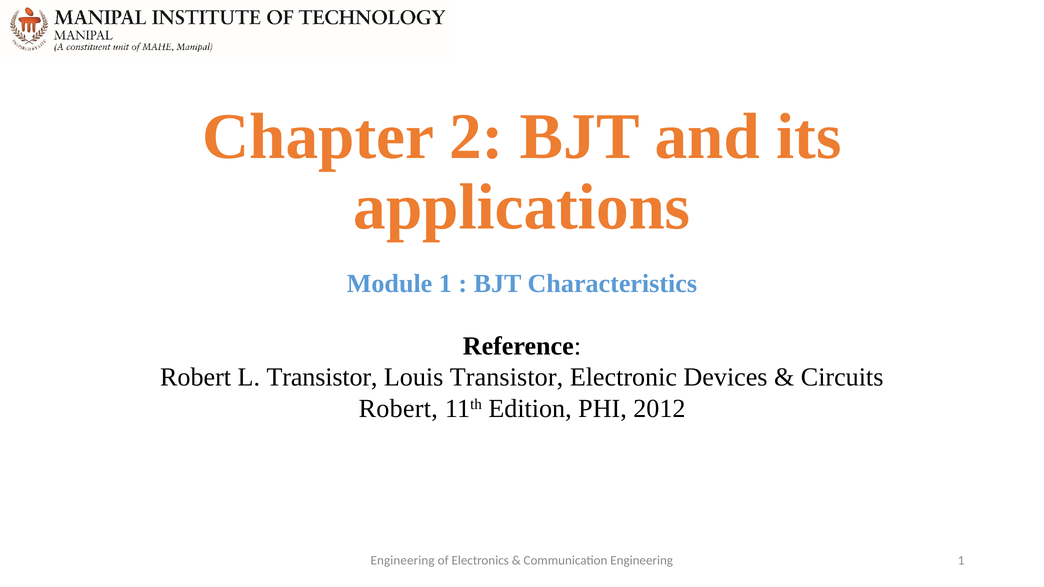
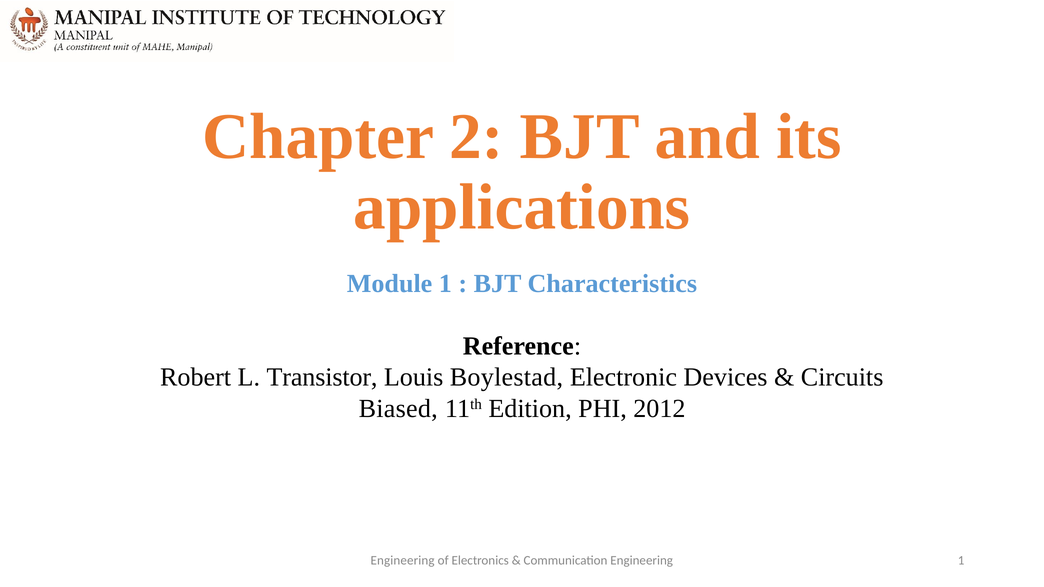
Louis Transistor: Transistor -> Boylestad (506, 377)
Robert: Robert -> Biased (398, 409)
